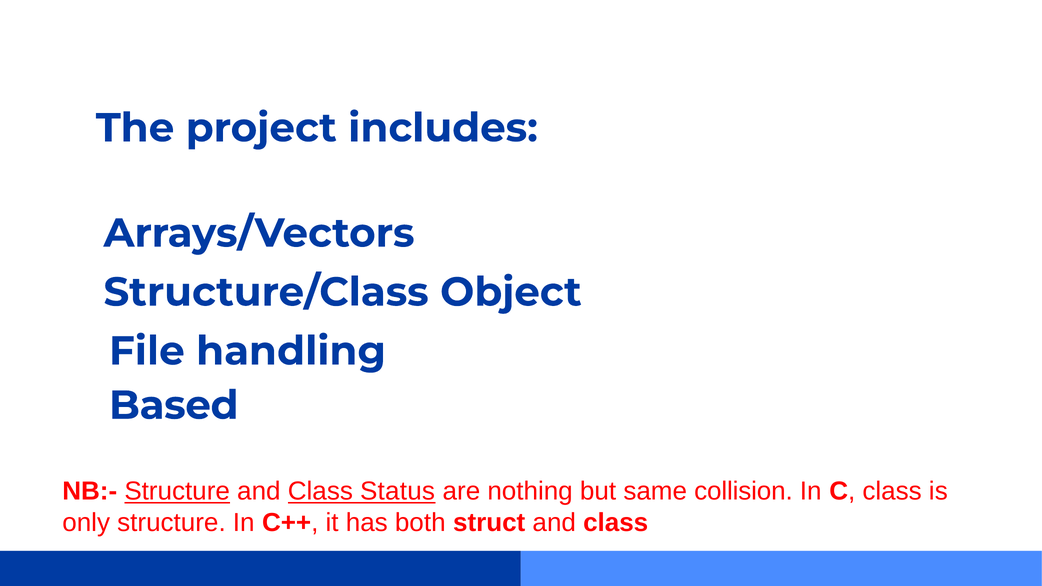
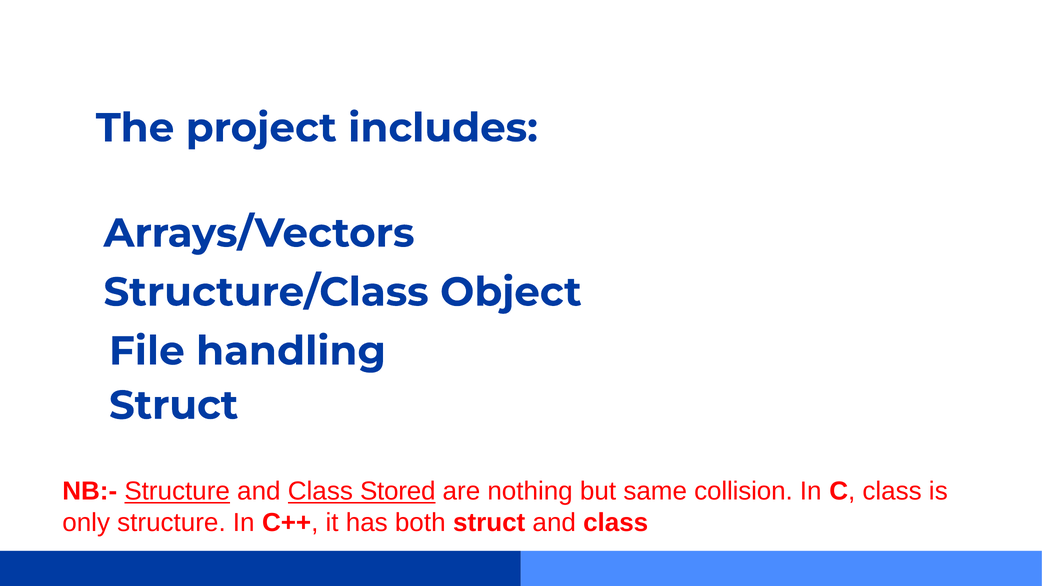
Based: Based -> Struct (174, 406)
Status: Status -> Stored (398, 491)
